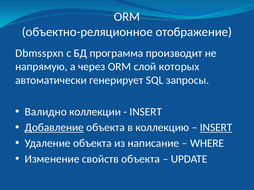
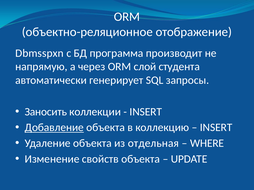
которых: которых -> студента (179, 67)
Валидно: Валидно -> Заносить (46, 112)
INSERT underline: present -> none (216, 128)
написание: написание -> отдельная (153, 144)
